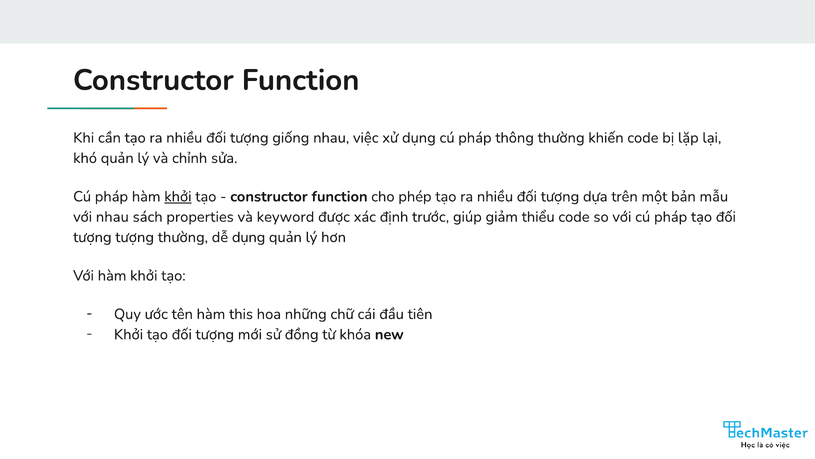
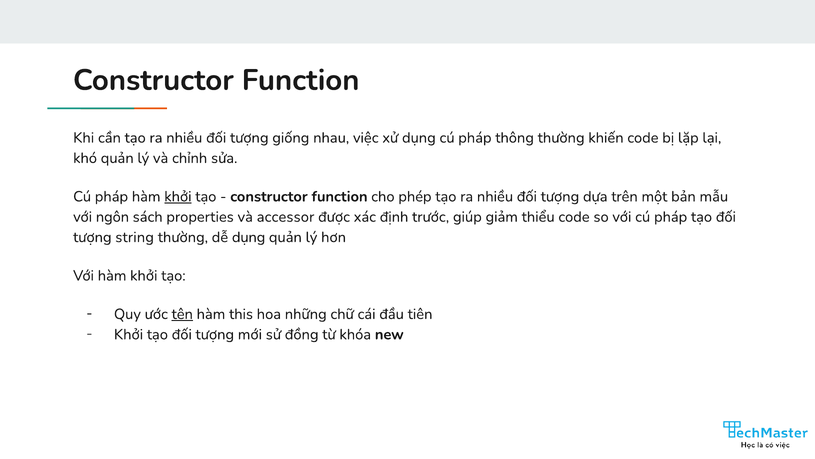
với nhau: nhau -> ngôn (112, 217)
keyword: keyword -> accessor (286, 217)
tượng tượng: tượng -> string (135, 237)
tên underline: none -> present (182, 314)
